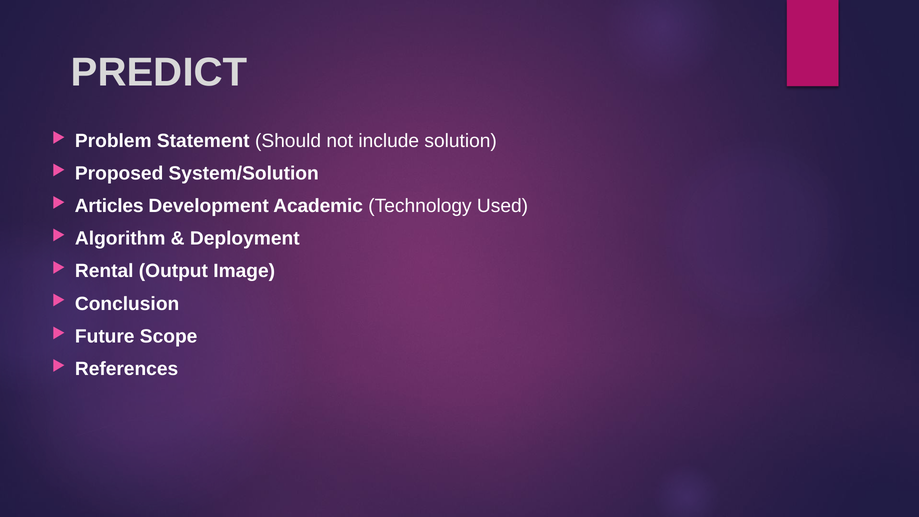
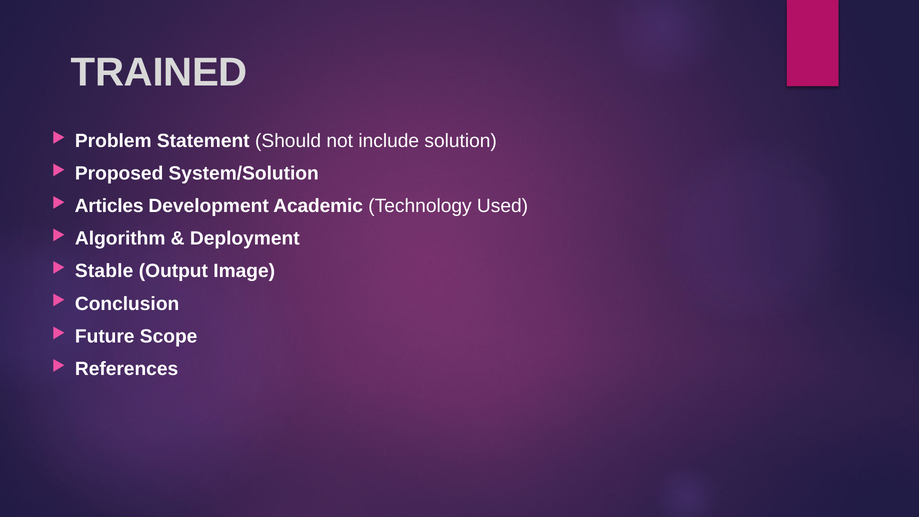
PREDICT: PREDICT -> TRAINED (159, 72)
Rental: Rental -> Stable (104, 271)
